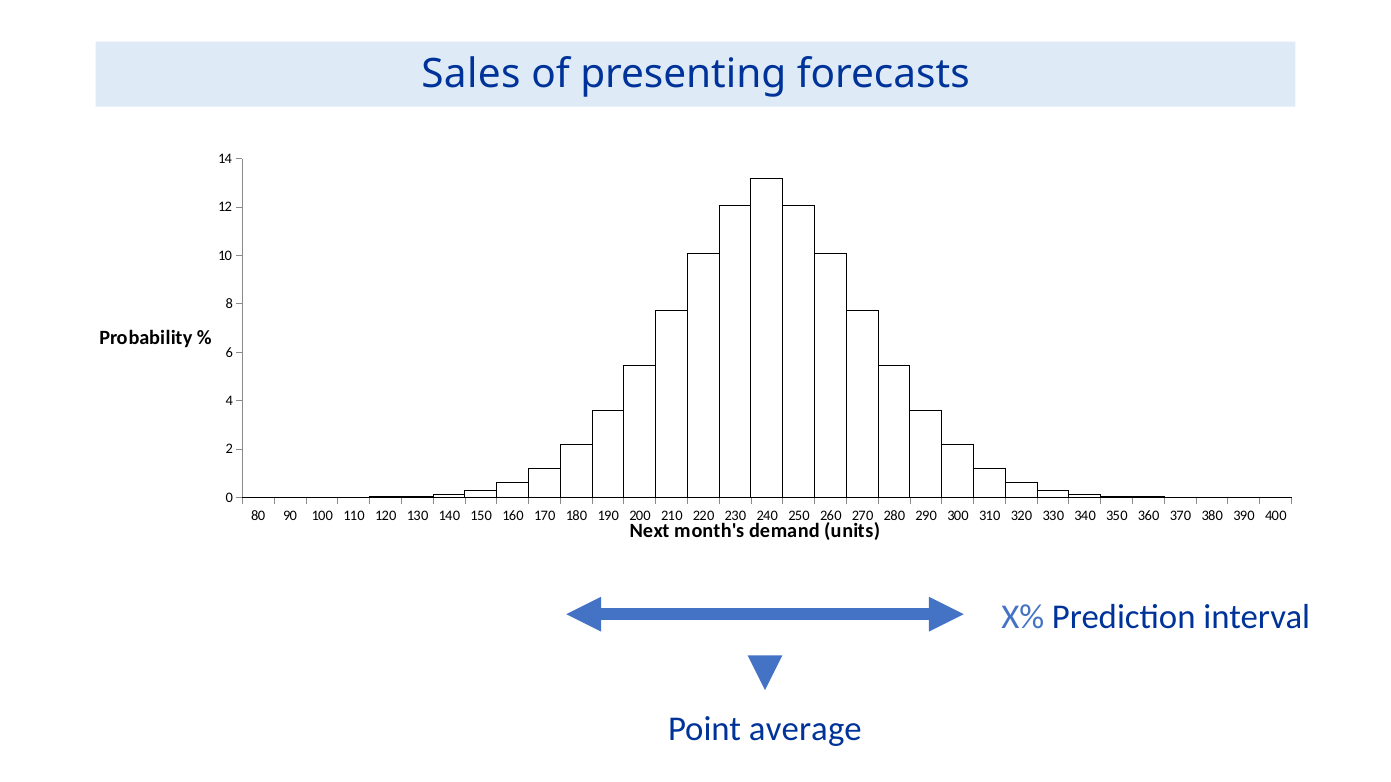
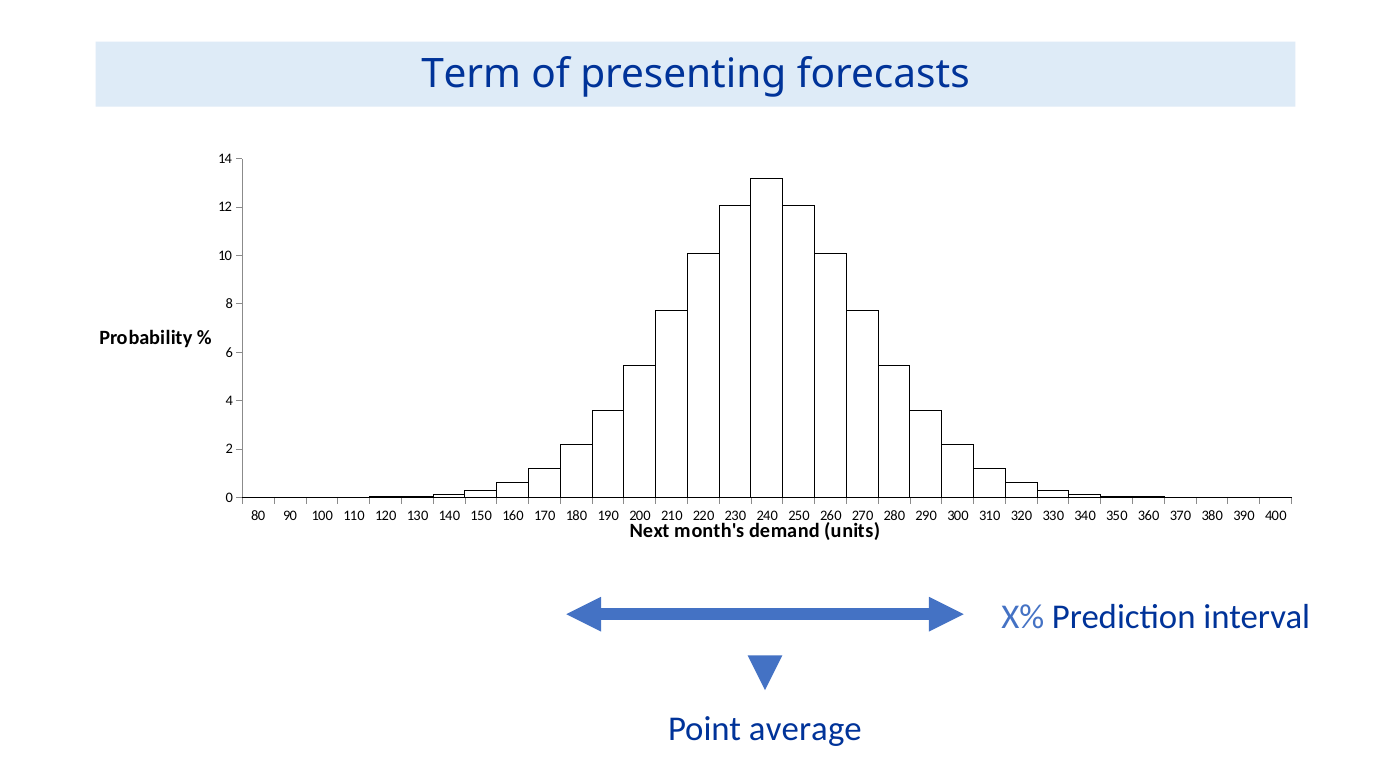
Sales: Sales -> Term (471, 74)
